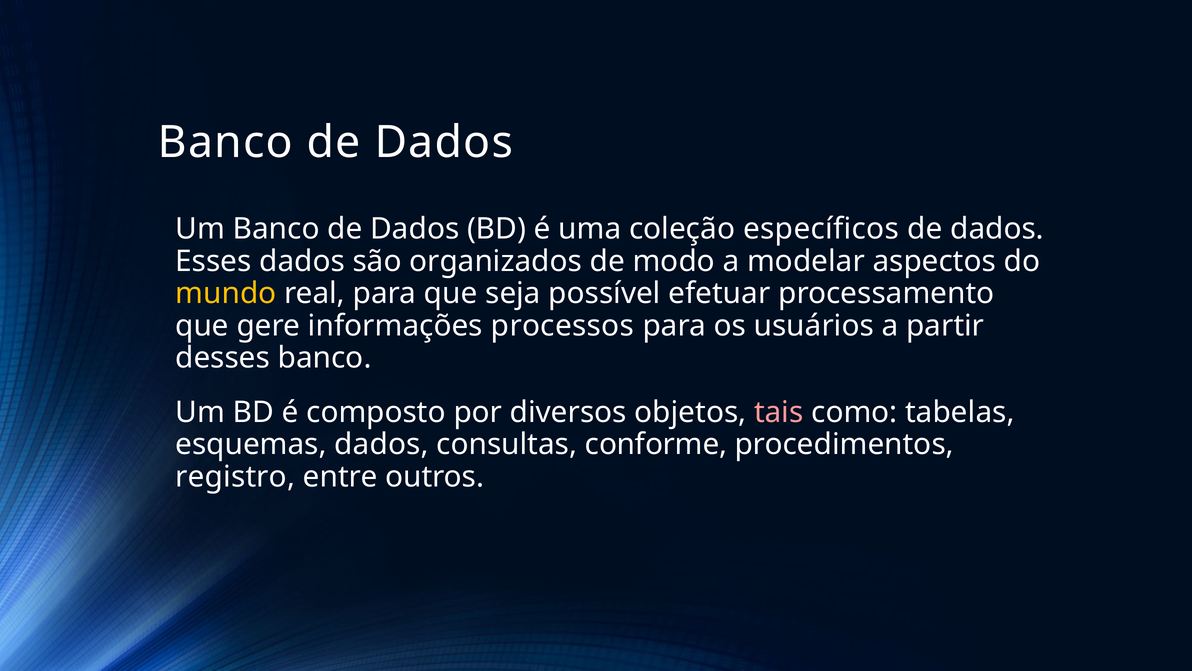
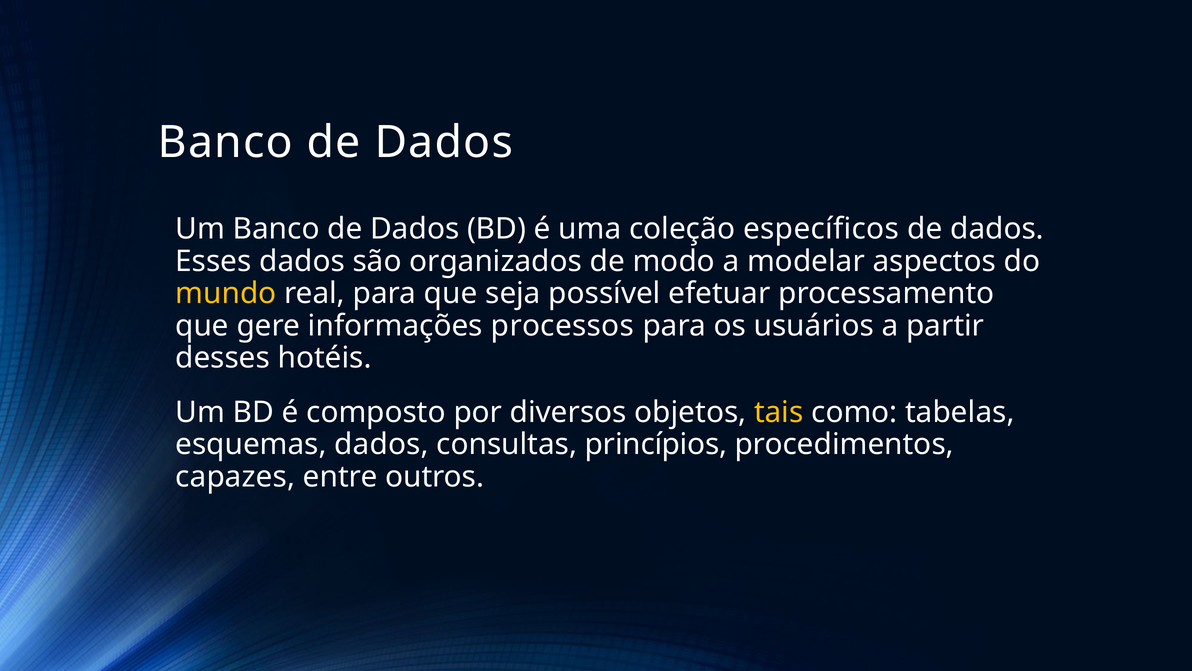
desses banco: banco -> hotéis (325, 358)
tais colour: pink -> yellow (779, 412)
conforme: conforme -> princípios (656, 444)
registro: registro -> capazes (235, 476)
